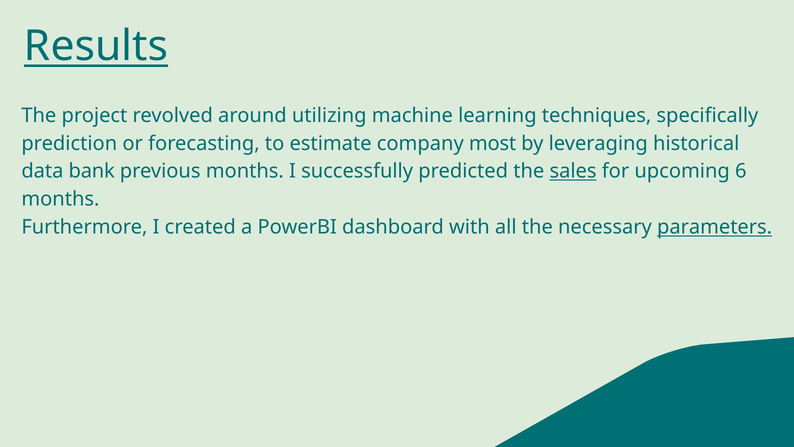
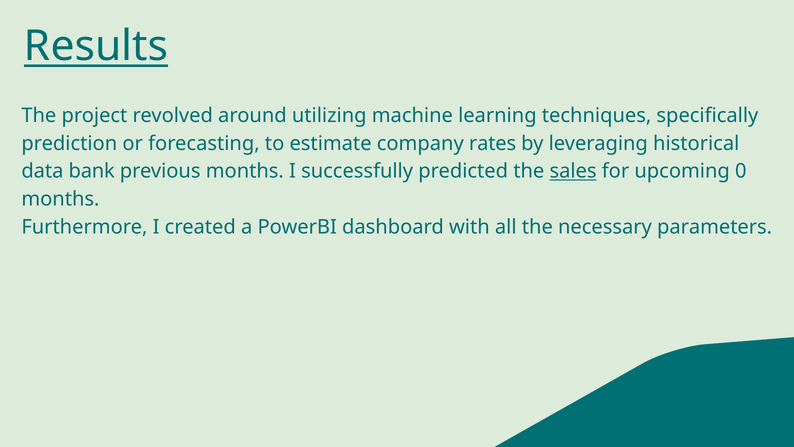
most: most -> rates (493, 143)
6: 6 -> 0 (741, 171)
parameters underline: present -> none (715, 227)
